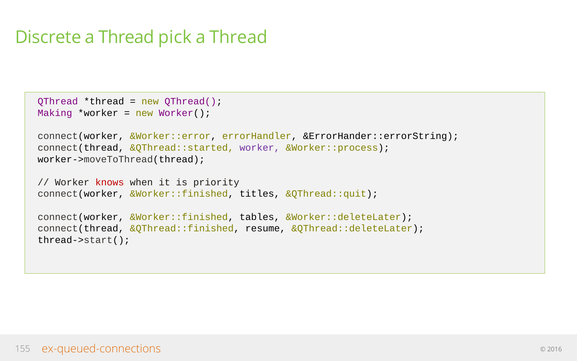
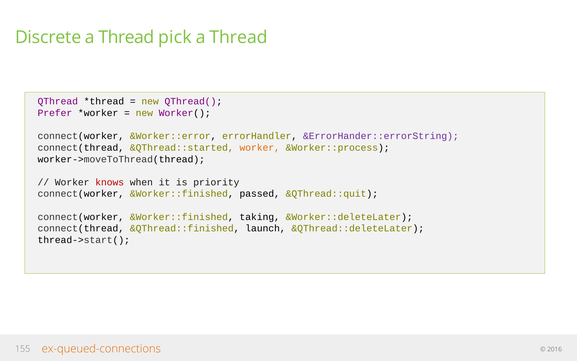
Making: Making -> Prefer (55, 113)
&ErrorHander::errorString colour: black -> purple (381, 136)
worker colour: purple -> orange (260, 147)
titles: titles -> passed (260, 194)
tables: tables -> taking (260, 217)
resume: resume -> launch (265, 228)
